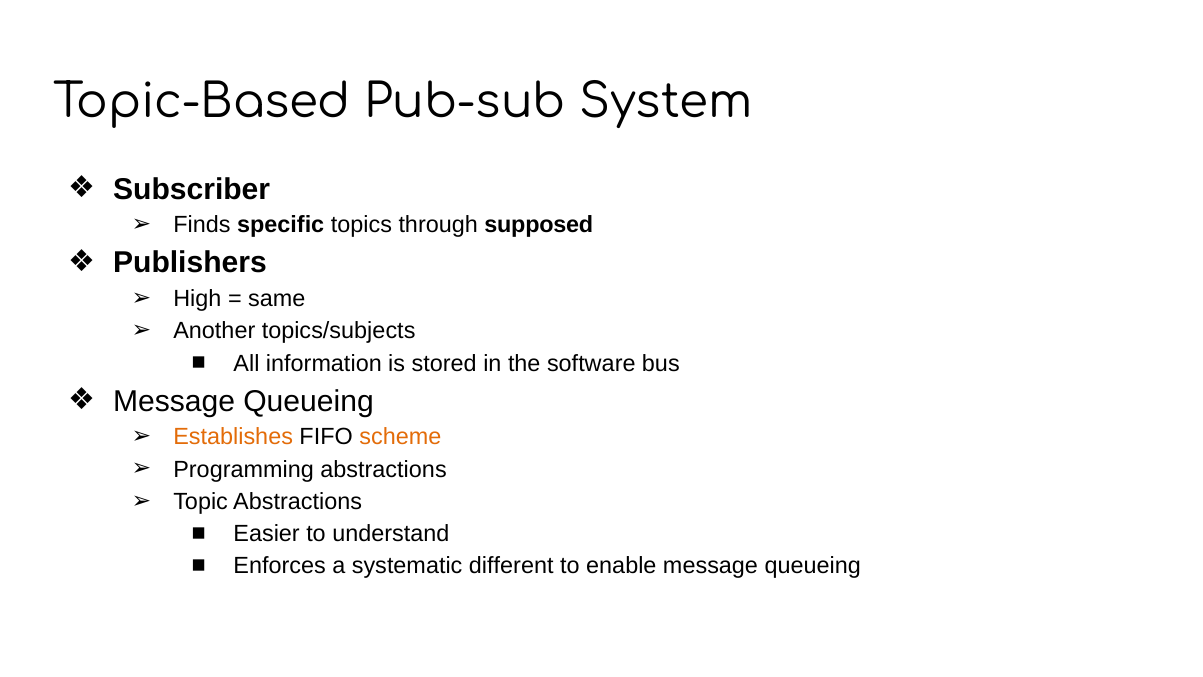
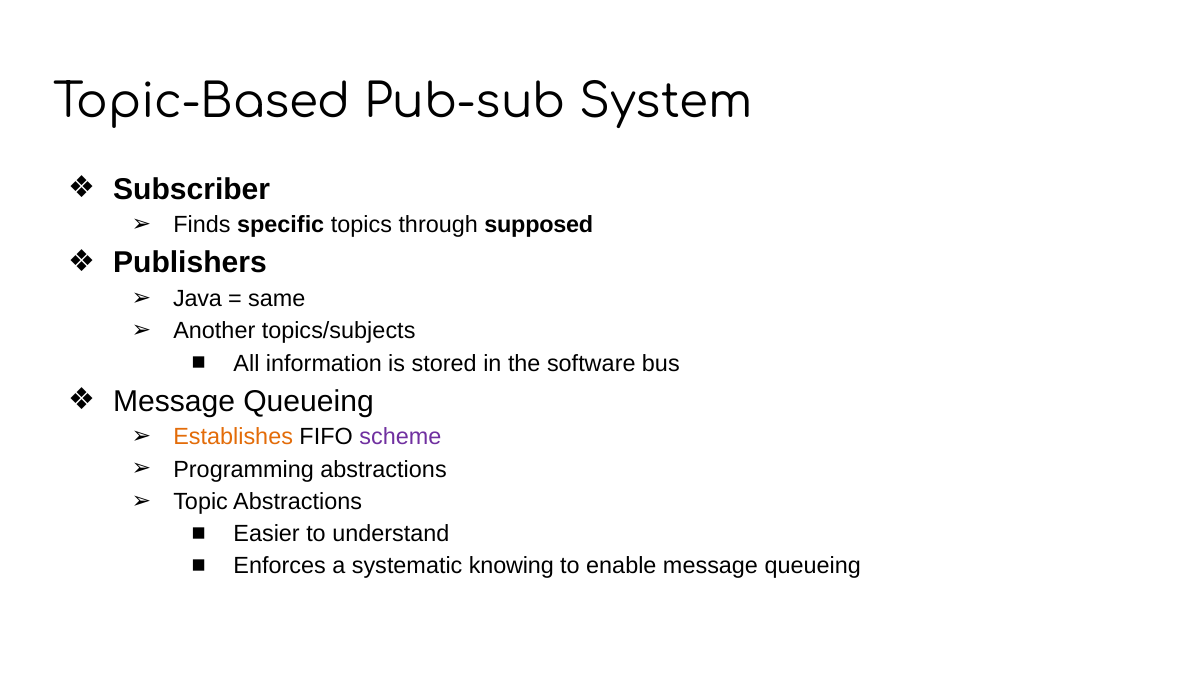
High: High -> Java (198, 299)
scheme colour: orange -> purple (400, 437)
different: different -> knowing (511, 566)
